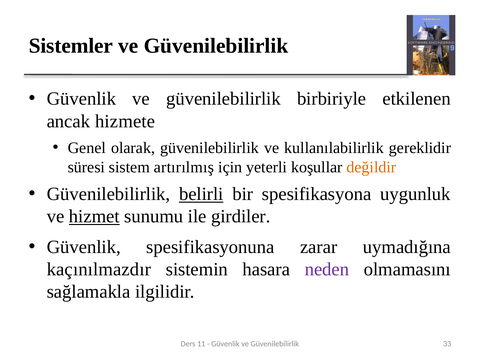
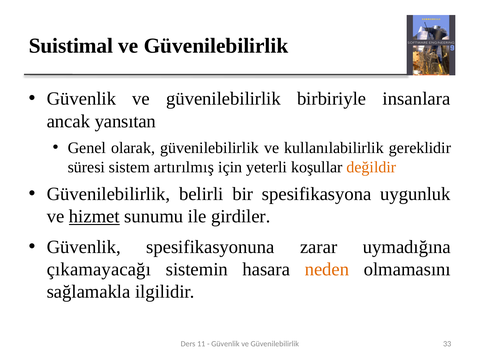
Sistemler: Sistemler -> Suistimal (71, 46)
etkilenen: etkilenen -> insanlara (417, 99)
hizmete: hizmete -> yansıtan (125, 121)
belirli underline: present -> none (201, 194)
kaçınılmazdır: kaçınılmazdır -> çıkamayacağı (99, 269)
neden colour: purple -> orange (327, 269)
